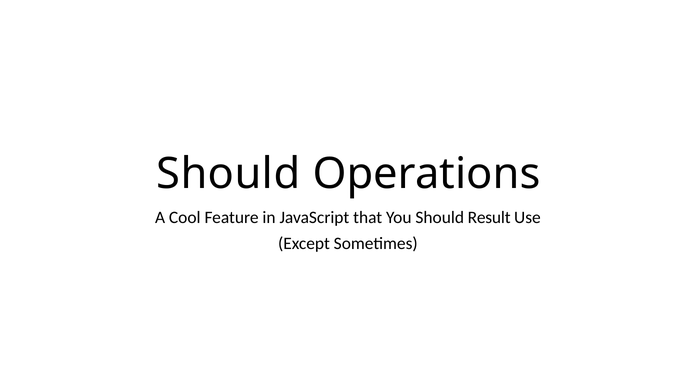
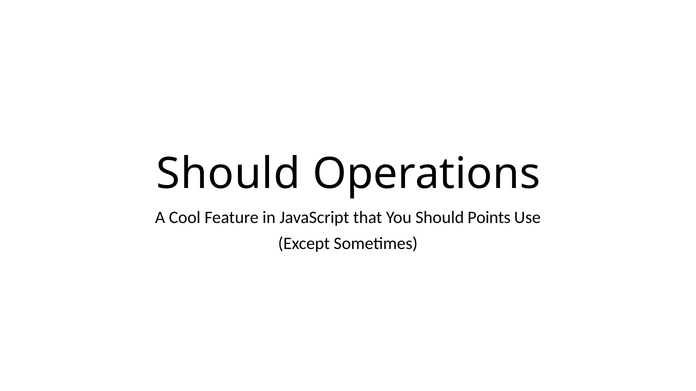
Result: Result -> Points (489, 218)
